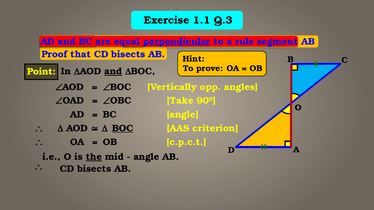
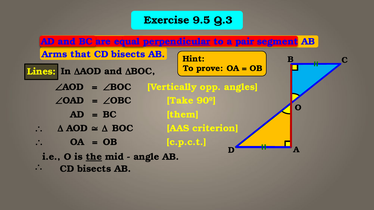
1.1: 1.1 -> 9.5 (202, 20)
rule: rule -> pair (245, 42)
Proof: Proof -> Arms (54, 54)
and underline: present -> none (113, 71)
Point: Point -> Lines (41, 72)
BC angle: angle -> them (183, 115)
BOC underline: present -> none (123, 128)
